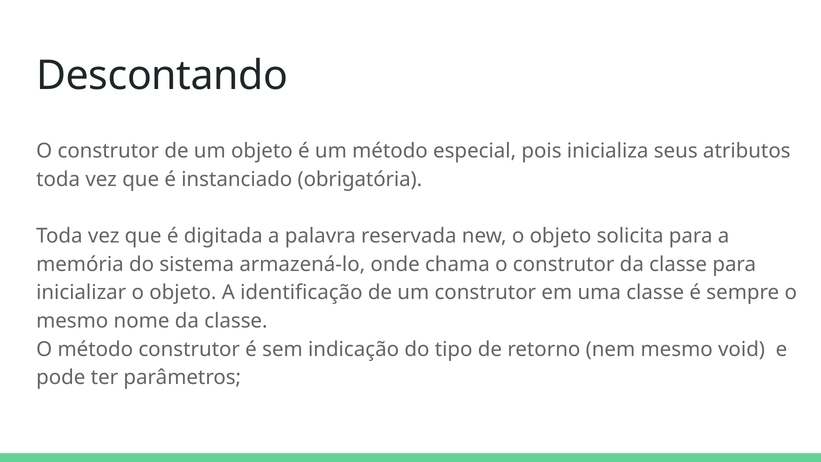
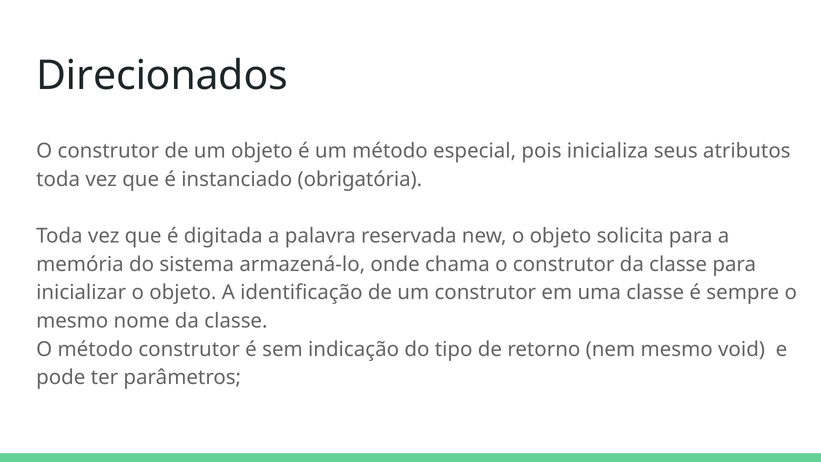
Descontando: Descontando -> Direcionados (162, 76)
